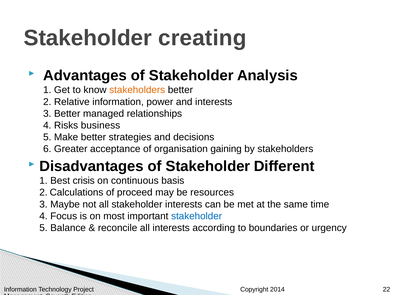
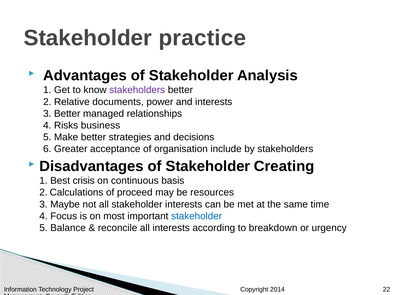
creating: creating -> practice (202, 38)
stakeholders colour: orange -> purple (137, 90)
Relative information: information -> documents (118, 102)
gaining: gaining -> include (226, 149)
Different: Different -> Creating (284, 167)
boundaries: boundaries -> breakdown (273, 228)
